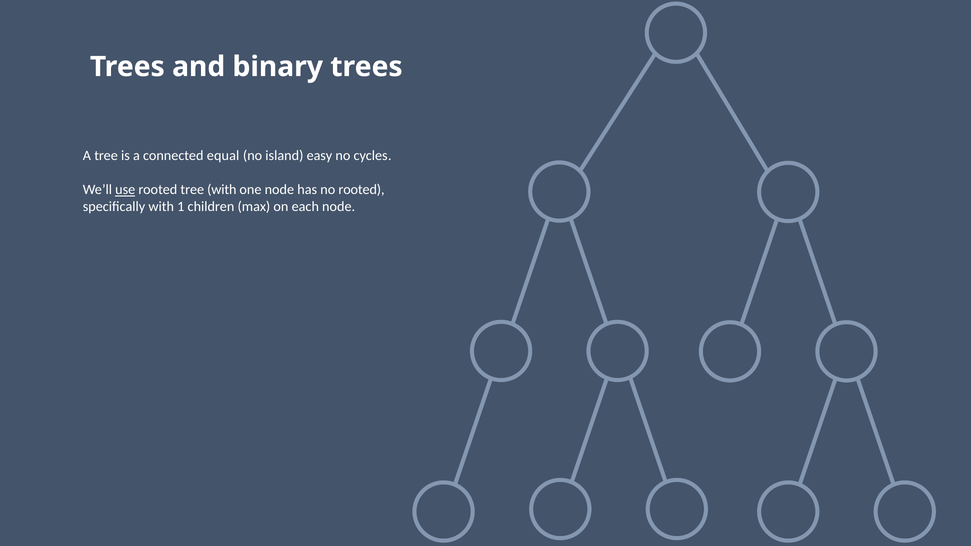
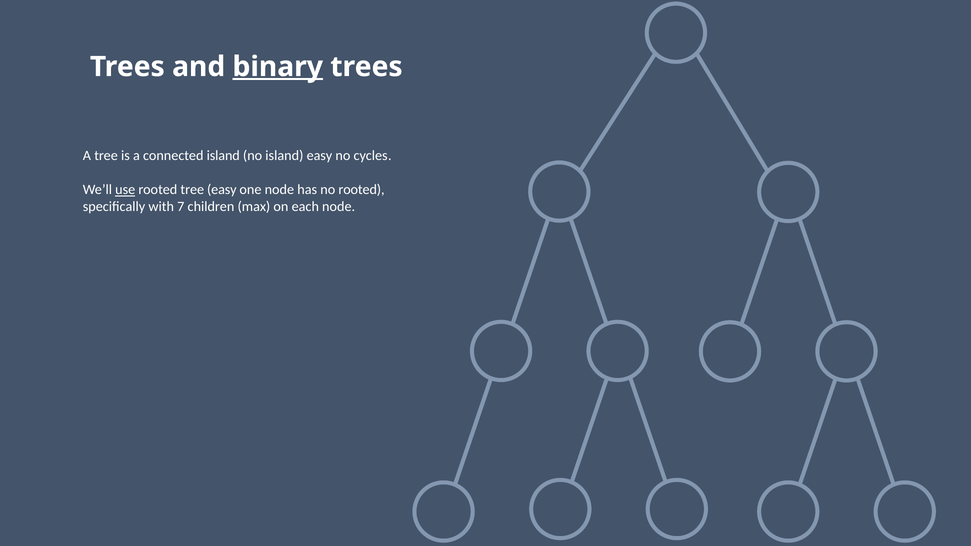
binary underline: none -> present (278, 67)
connected equal: equal -> island (223, 156)
tree with: with -> easy (222, 190)
1: 1 -> 7 (181, 207)
